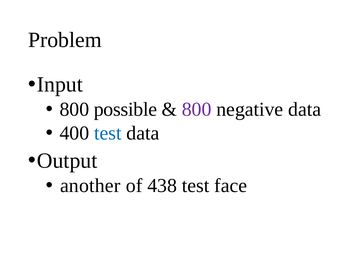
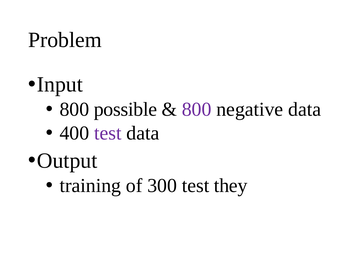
test colour: blue -> purple (108, 133)
another: another -> training (90, 186)
438: 438 -> 300 (162, 186)
face: face -> they (231, 186)
